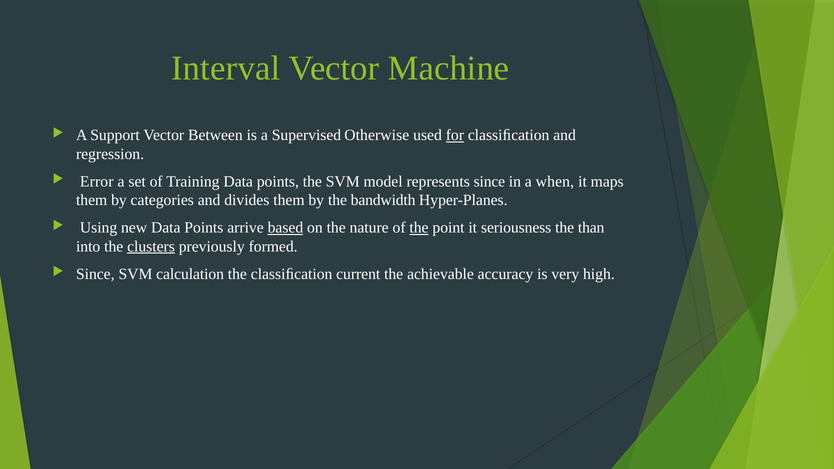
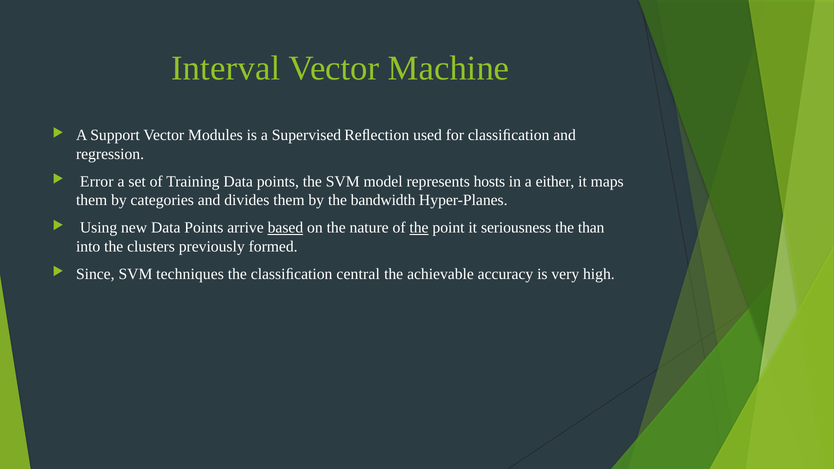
Between: Between -> Modules (215, 135)
Otherwise: Otherwise -> Reﬂection (377, 135)
for underline: present -> none (455, 135)
represents since: since -> hosts (489, 182)
when: when -> either (555, 182)
clusters underline: present -> none (151, 246)
calculation: calculation -> techniques (190, 274)
current: current -> central (358, 274)
